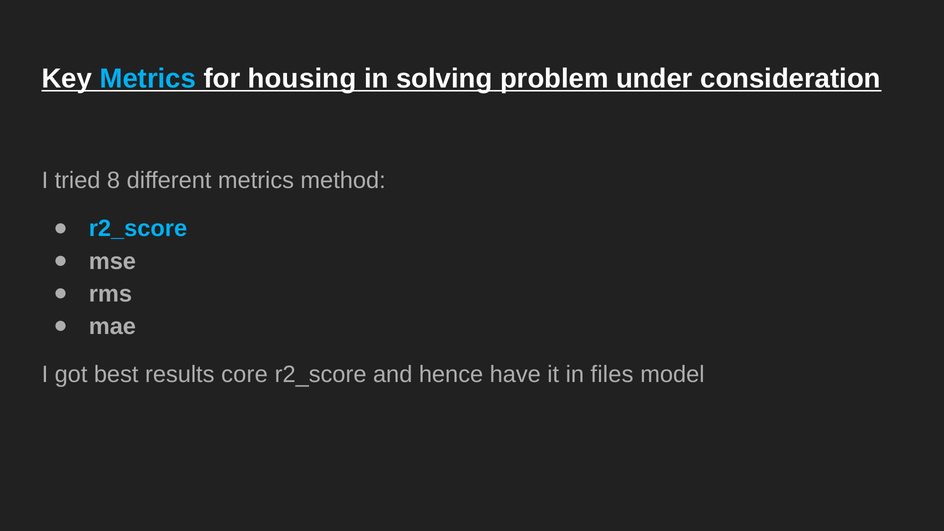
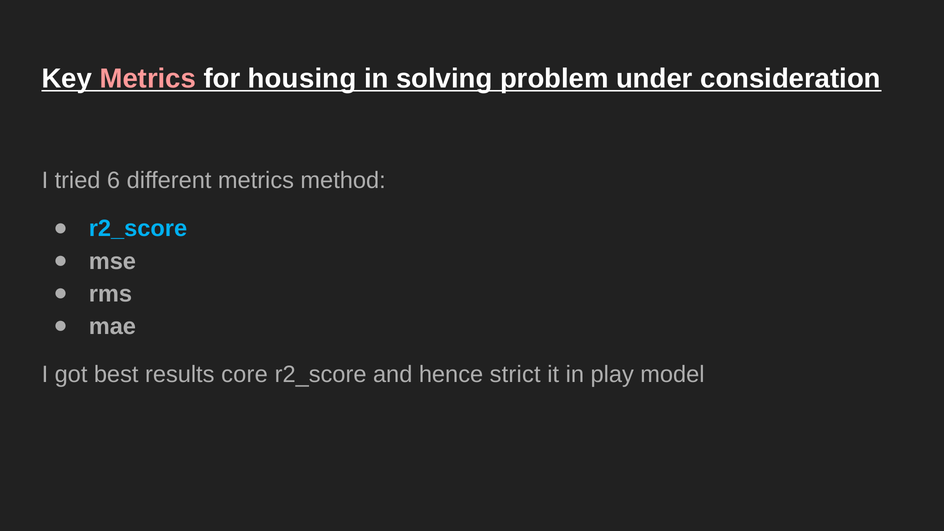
Metrics colour: light blue -> pink (148, 79)
8: 8 -> 6 (114, 180)
have: have -> strict (515, 375)
files: files -> play (612, 375)
